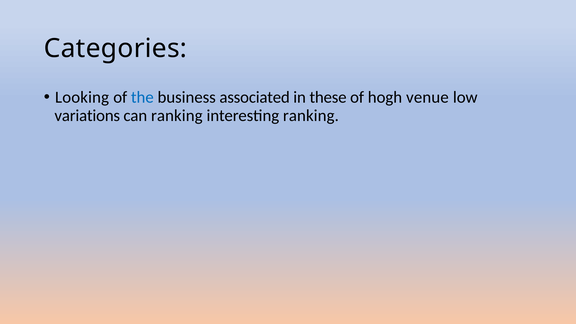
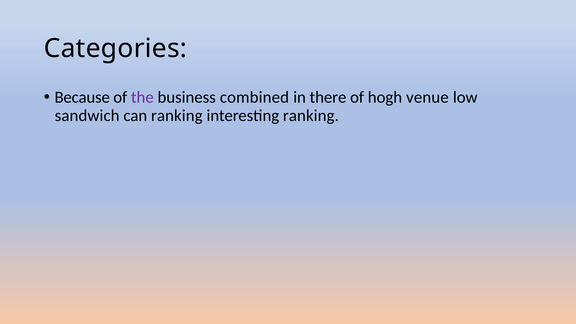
Looking: Looking -> Because (82, 97)
the colour: blue -> purple (142, 97)
associated: associated -> combined (254, 97)
these: these -> there (328, 97)
variations: variations -> sandwich (87, 116)
